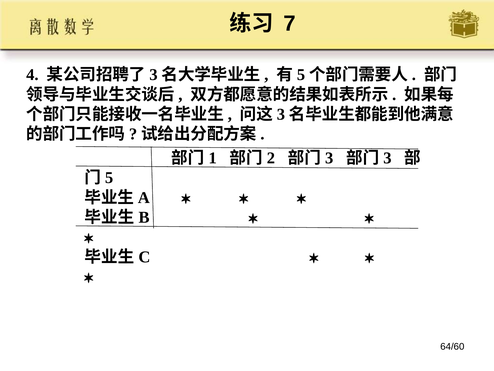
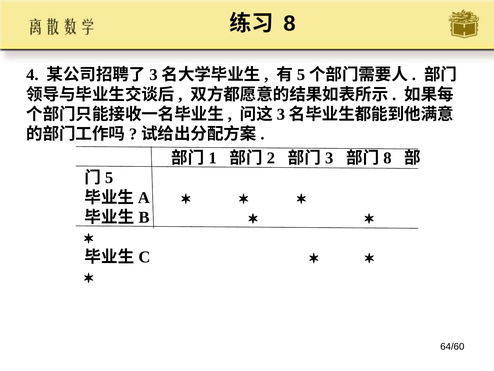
7: 7 -> 8 (290, 23)
3: 3 -> 8 (387, 158)
